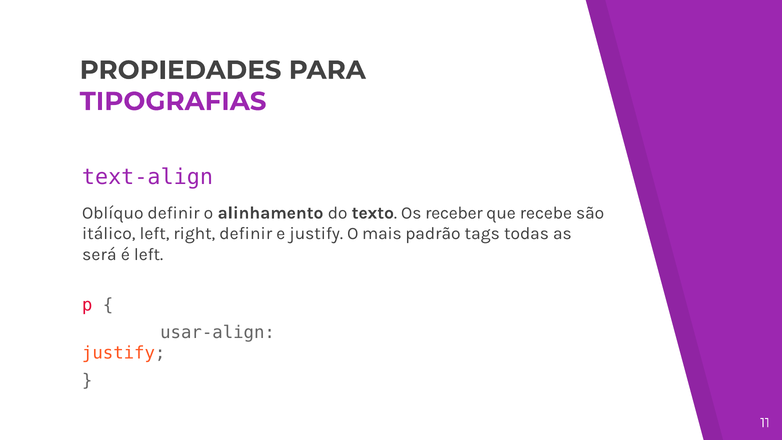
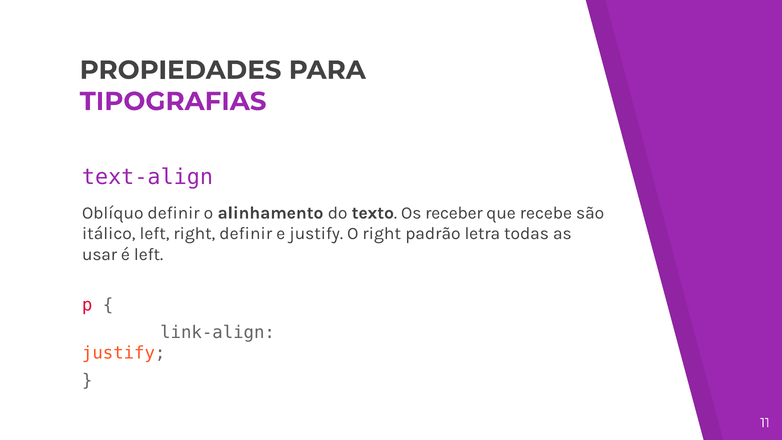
O mais: mais -> right (382, 234)
tags: tags -> letra (482, 234)
será: será -> usar (100, 254)
usar-align: usar-align -> link-align (218, 332)
